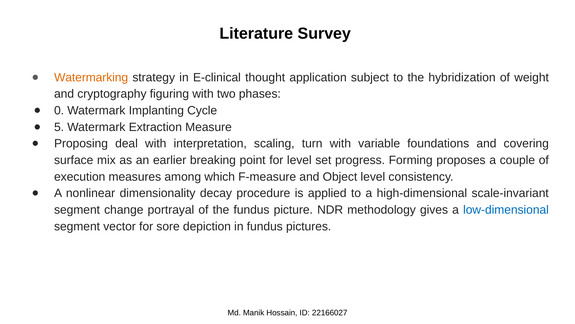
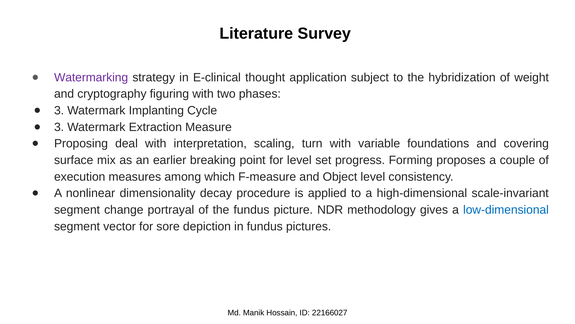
Watermarking colour: orange -> purple (91, 77)
0: 0 -> 3 (59, 110)
5: 5 -> 3 (59, 127)
